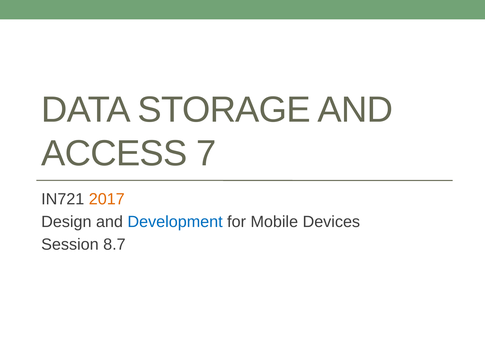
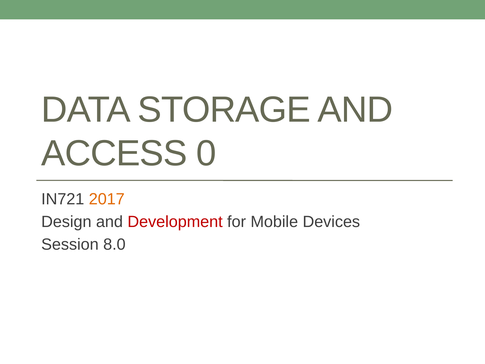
7: 7 -> 0 (206, 153)
Development colour: blue -> red (175, 222)
8.7: 8.7 -> 8.0 (114, 244)
